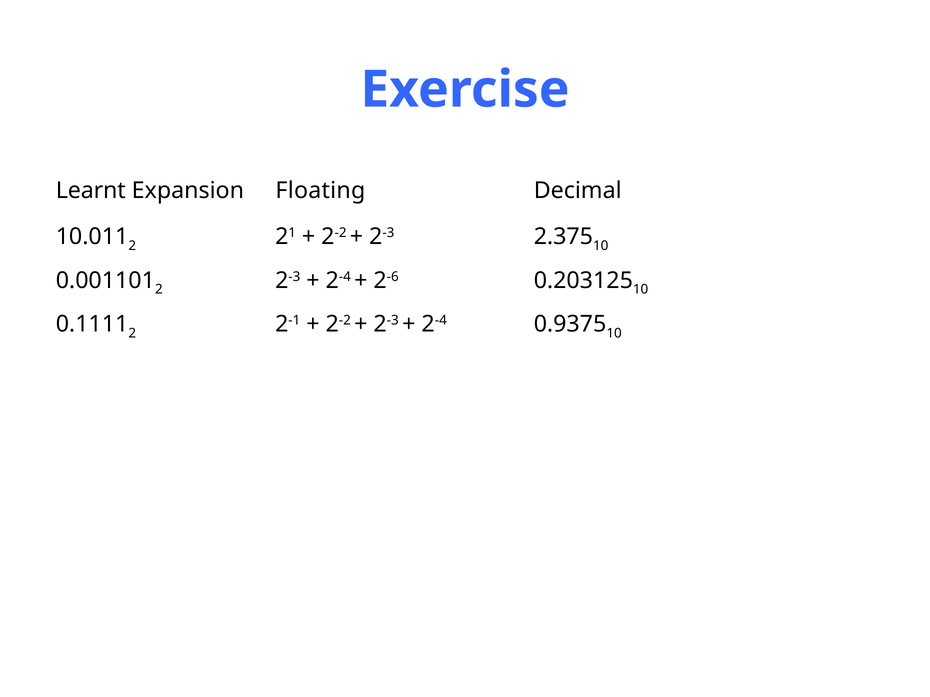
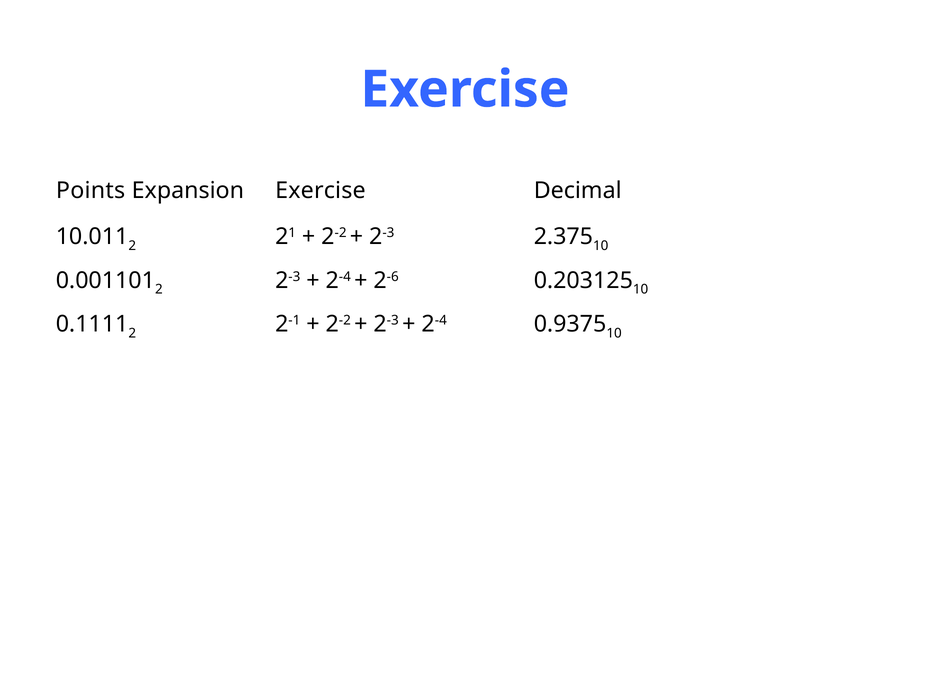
Learnt: Learnt -> Points (91, 191)
Expansion Floating: Floating -> Exercise (320, 191)
